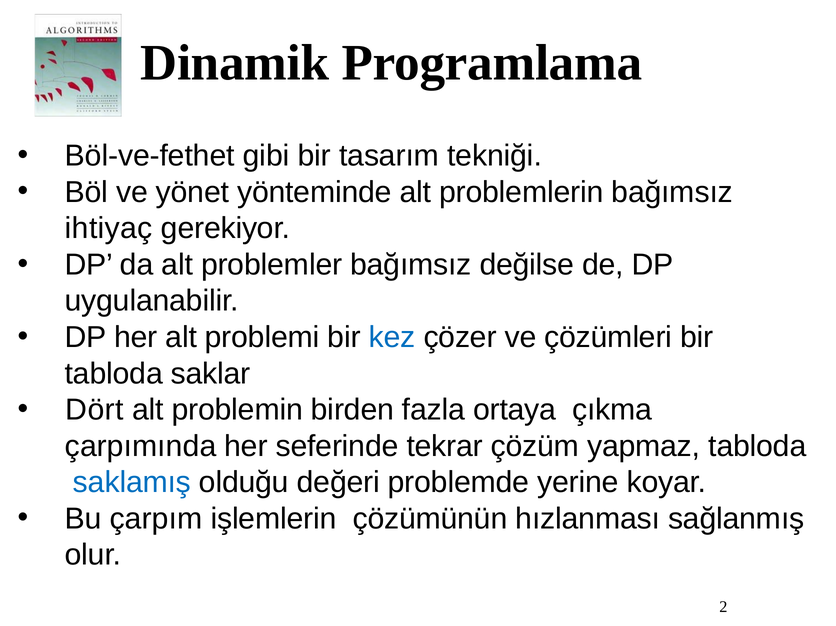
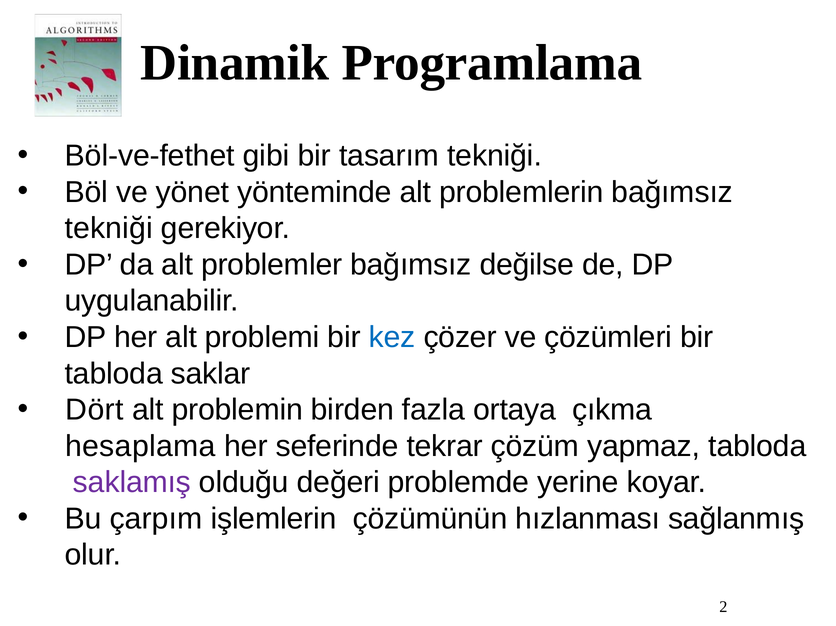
ihtiyaç: ihtiyaç -> tekniği (109, 229)
çarpımında: çarpımında -> hesaplama (140, 446)
saklamış colour: blue -> purple (132, 483)
